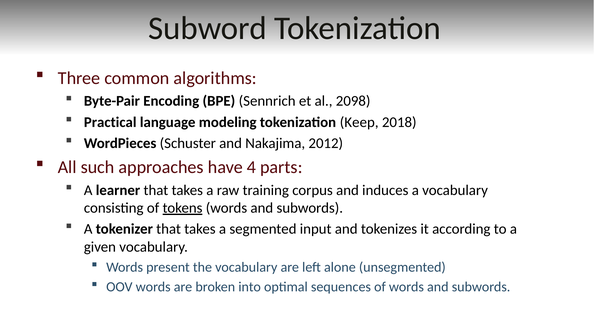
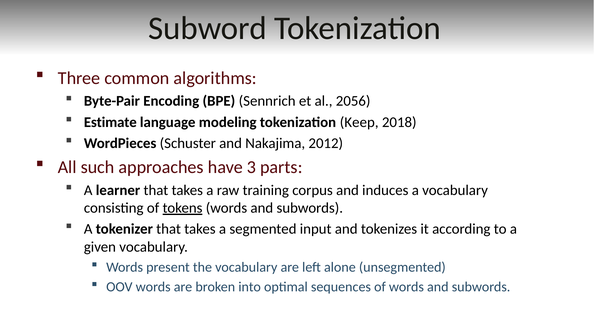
2098: 2098 -> 2056 (353, 101)
Practical: Practical -> Estimate (110, 122)
4: 4 -> 3 (251, 167)
